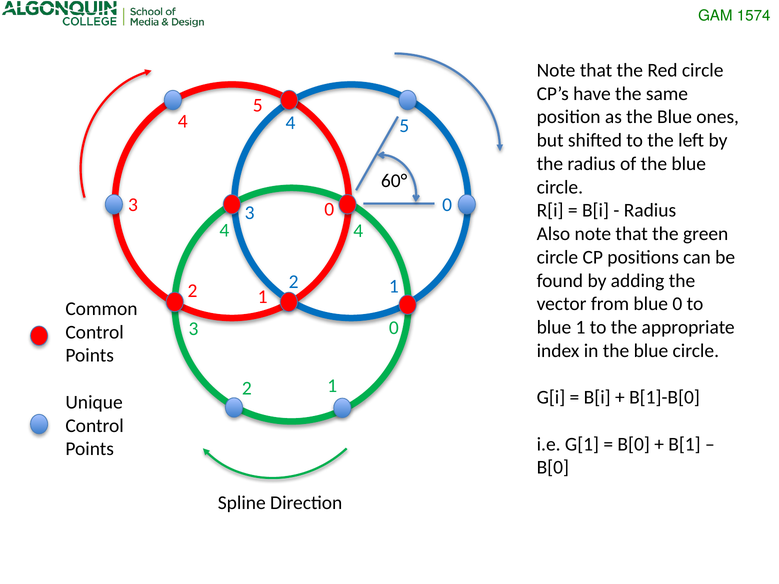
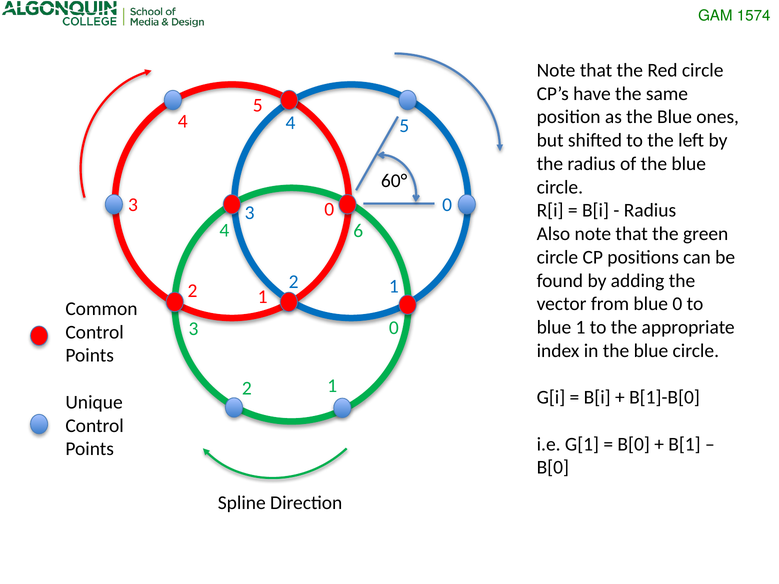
4 4: 4 -> 6 (358, 231)
